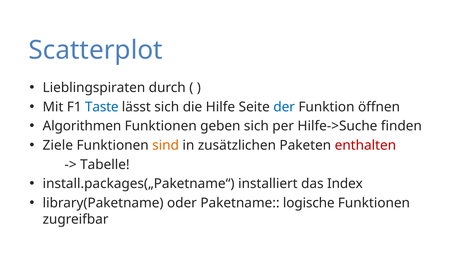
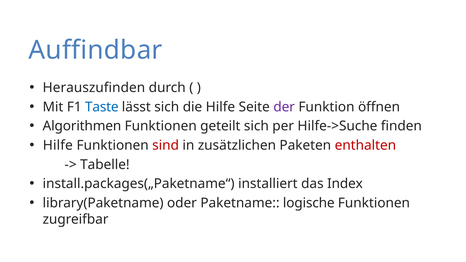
Scatterplot: Scatterplot -> Auffindbar (96, 50)
Lieblingspiraten: Lieblingspiraten -> Herauszufinden (94, 88)
der colour: blue -> purple (284, 107)
geben: geben -> geteilt (220, 126)
Ziele: Ziele -> Hilfe (58, 145)
sind colour: orange -> red (166, 145)
